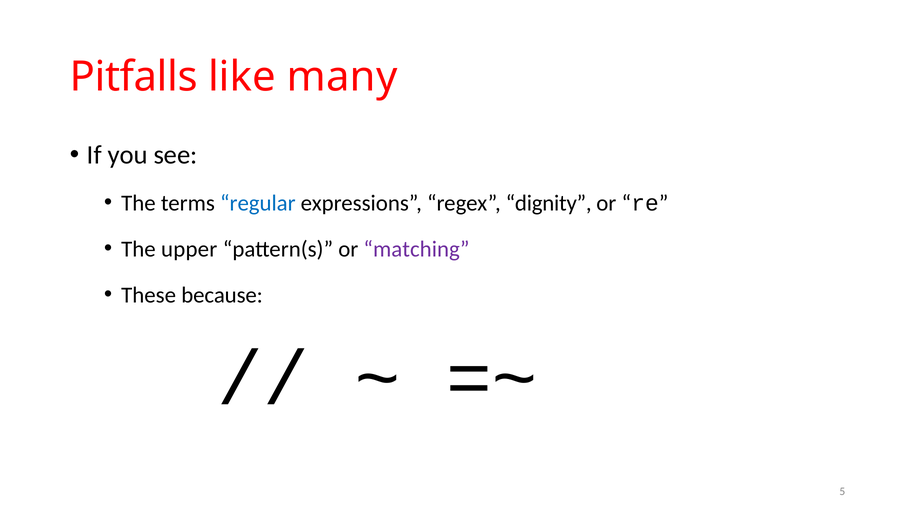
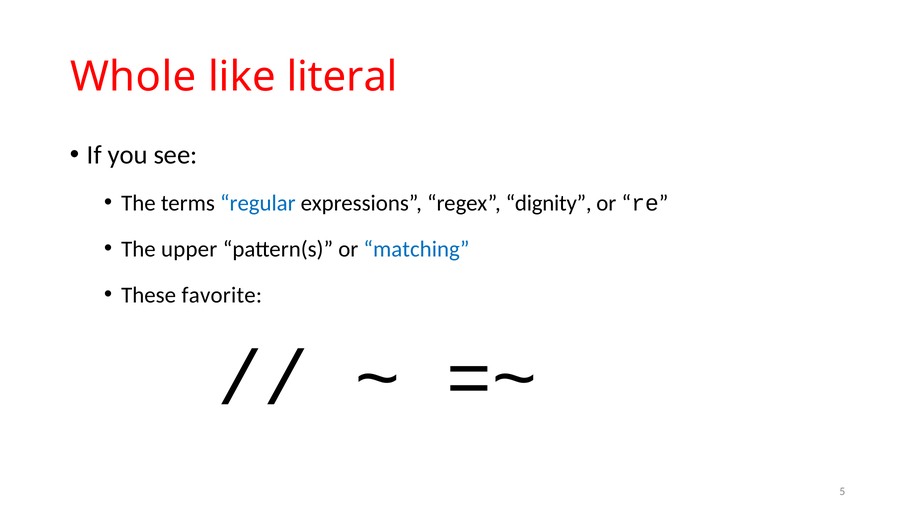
Pitfalls: Pitfalls -> Whole (133, 77)
many: many -> literal (342, 77)
matching colour: purple -> blue (416, 249)
because: because -> favorite (222, 295)
